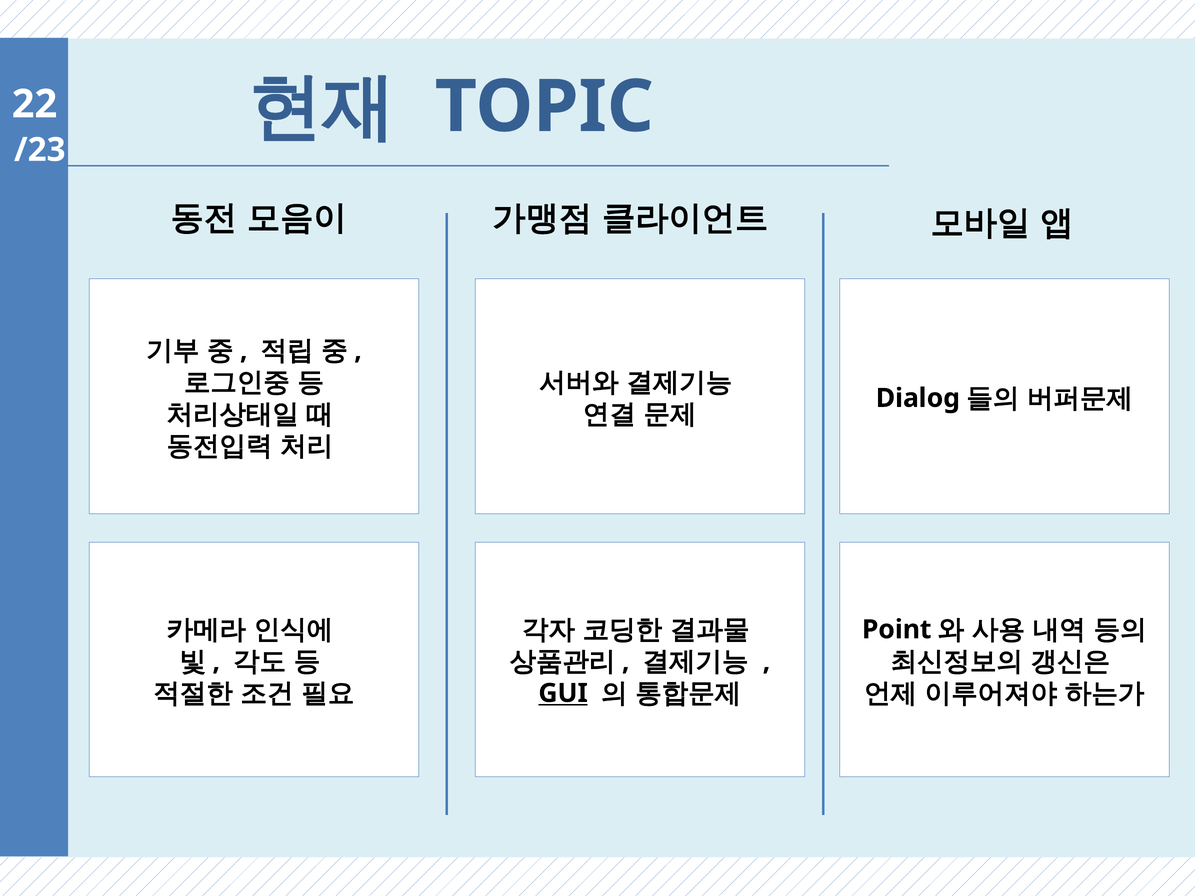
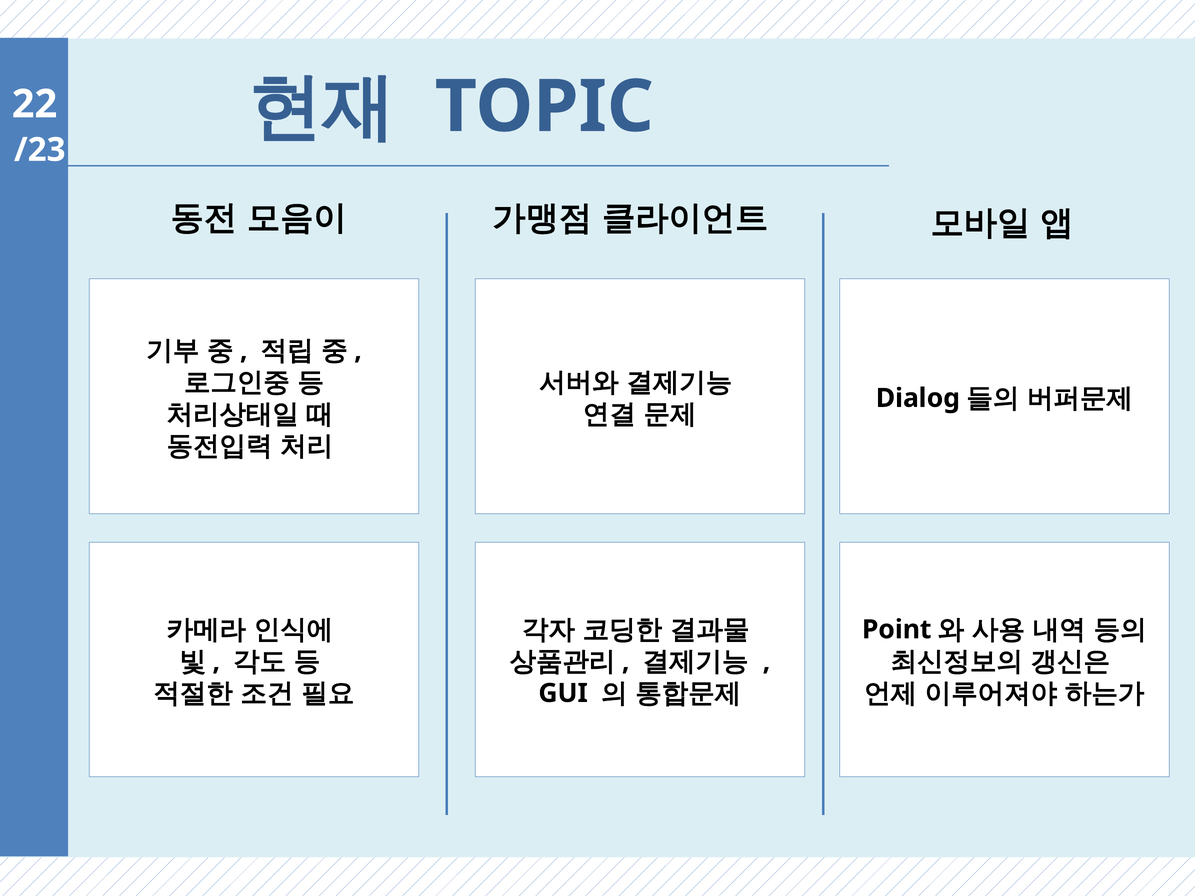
GUI underline: present -> none (563, 693)
